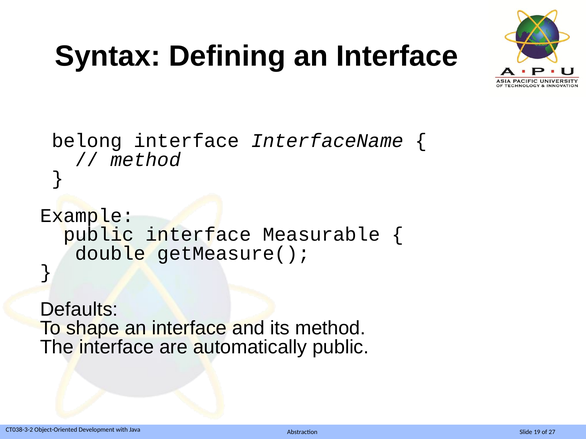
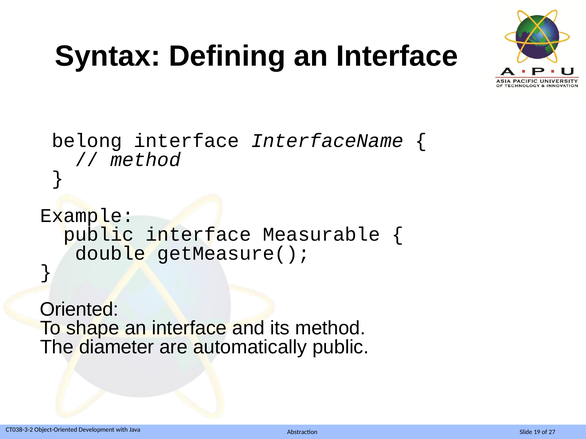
Defaults: Defaults -> Oriented (79, 310)
The interface: interface -> diameter (117, 347)
